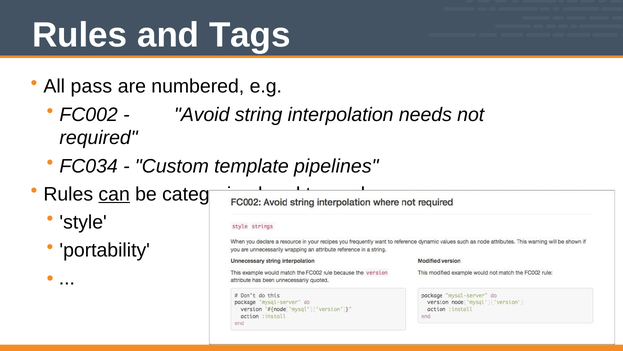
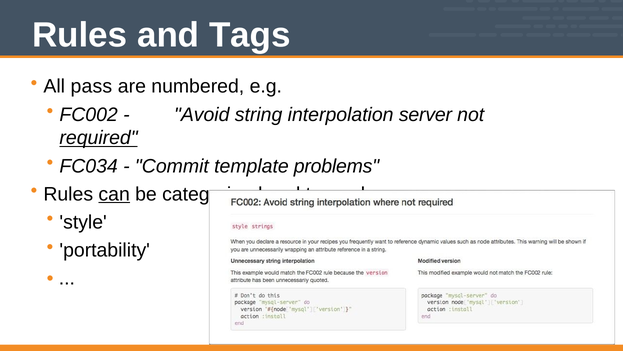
needs: needs -> server (425, 114)
required underline: none -> present (99, 138)
Custom: Custom -> Commit (172, 166)
pipelines: pipelines -> problems (336, 166)
